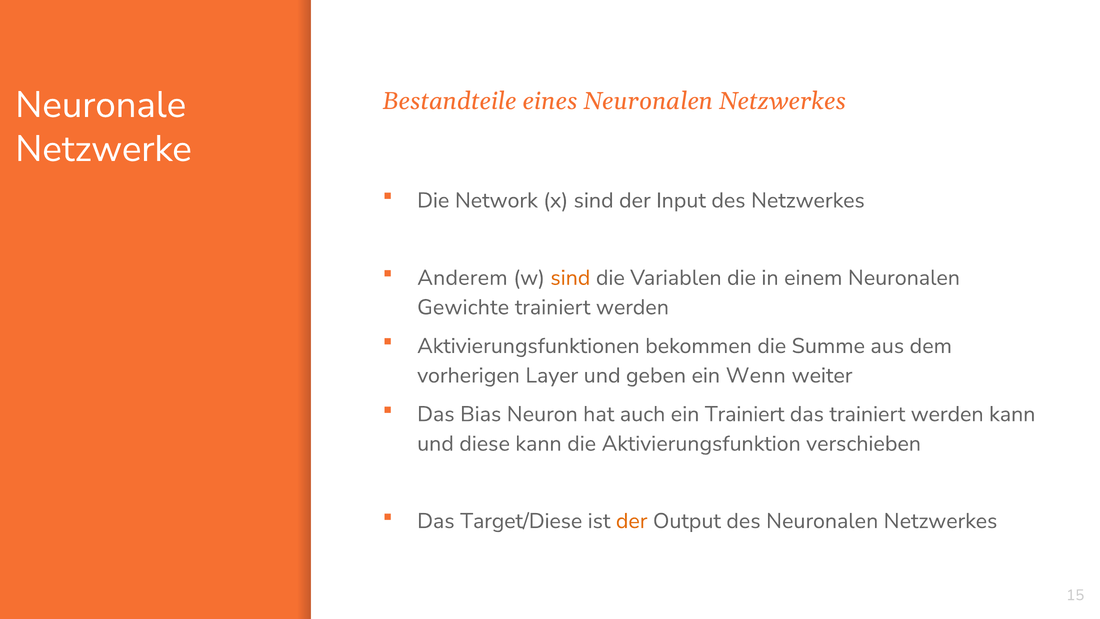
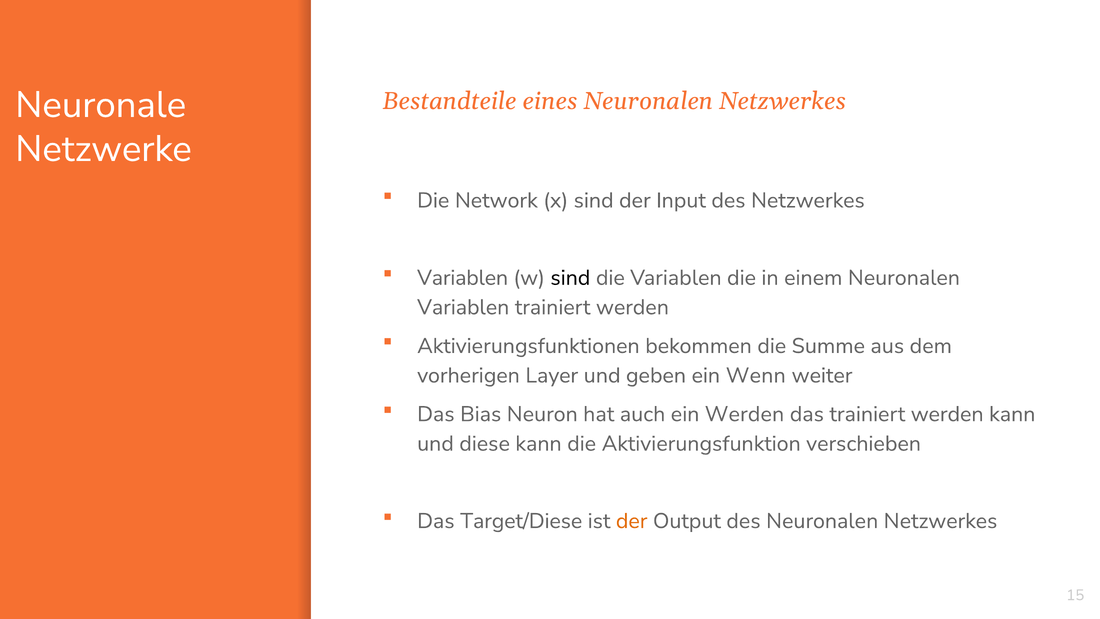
Anderem: Anderem -> Variablen (463, 278)
sind colour: orange -> black (570, 278)
Gewichte: Gewichte -> Variablen (463, 307)
ein Trainiert: Trainiert -> Werden (744, 414)
